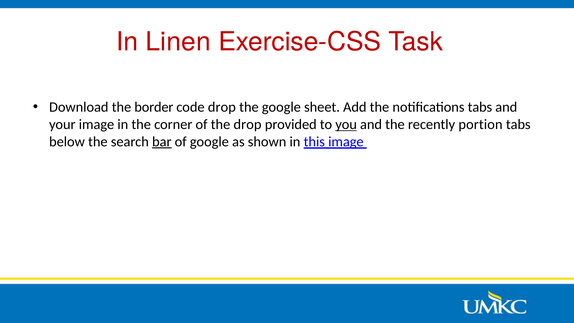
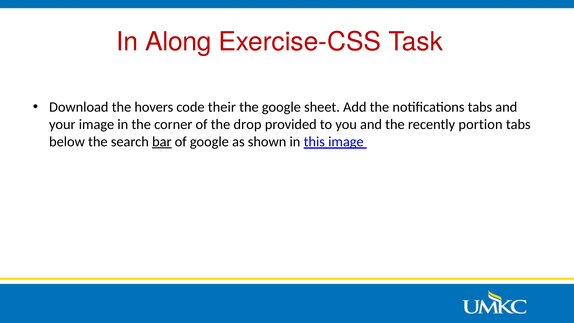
Linen: Linen -> Along (178, 42)
border: border -> hovers (154, 107)
code drop: drop -> their (222, 107)
you underline: present -> none (346, 124)
